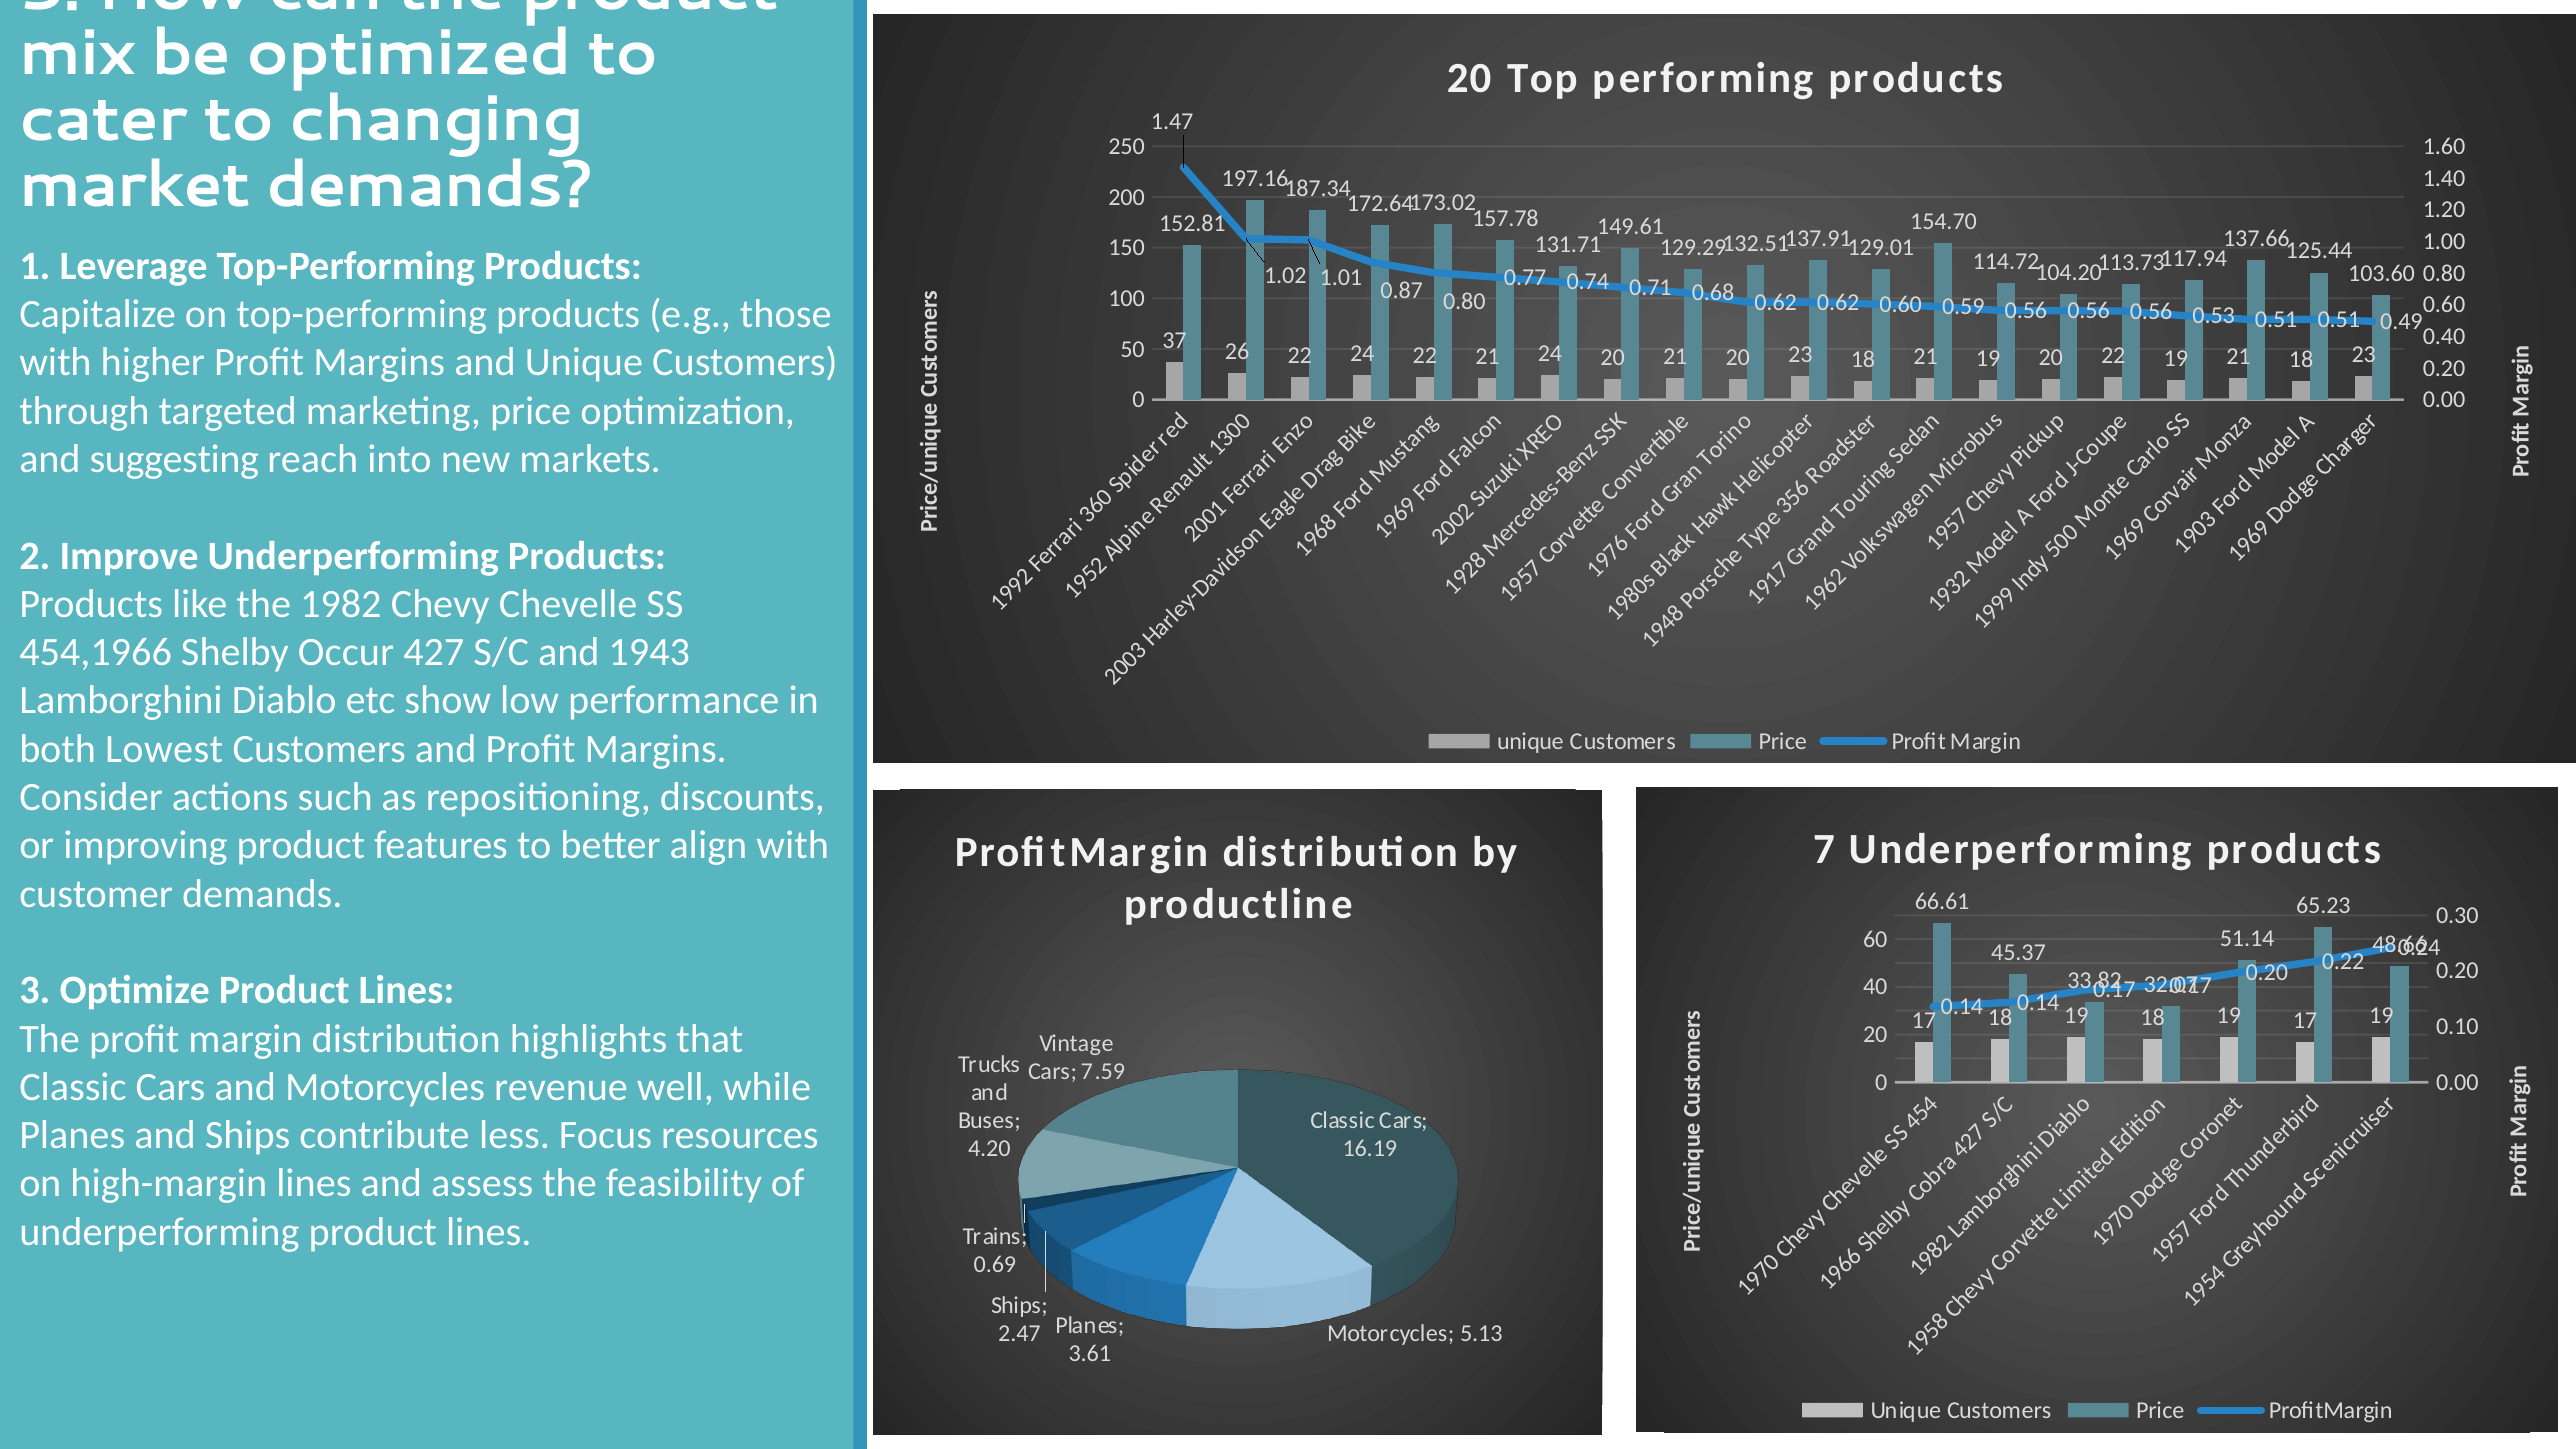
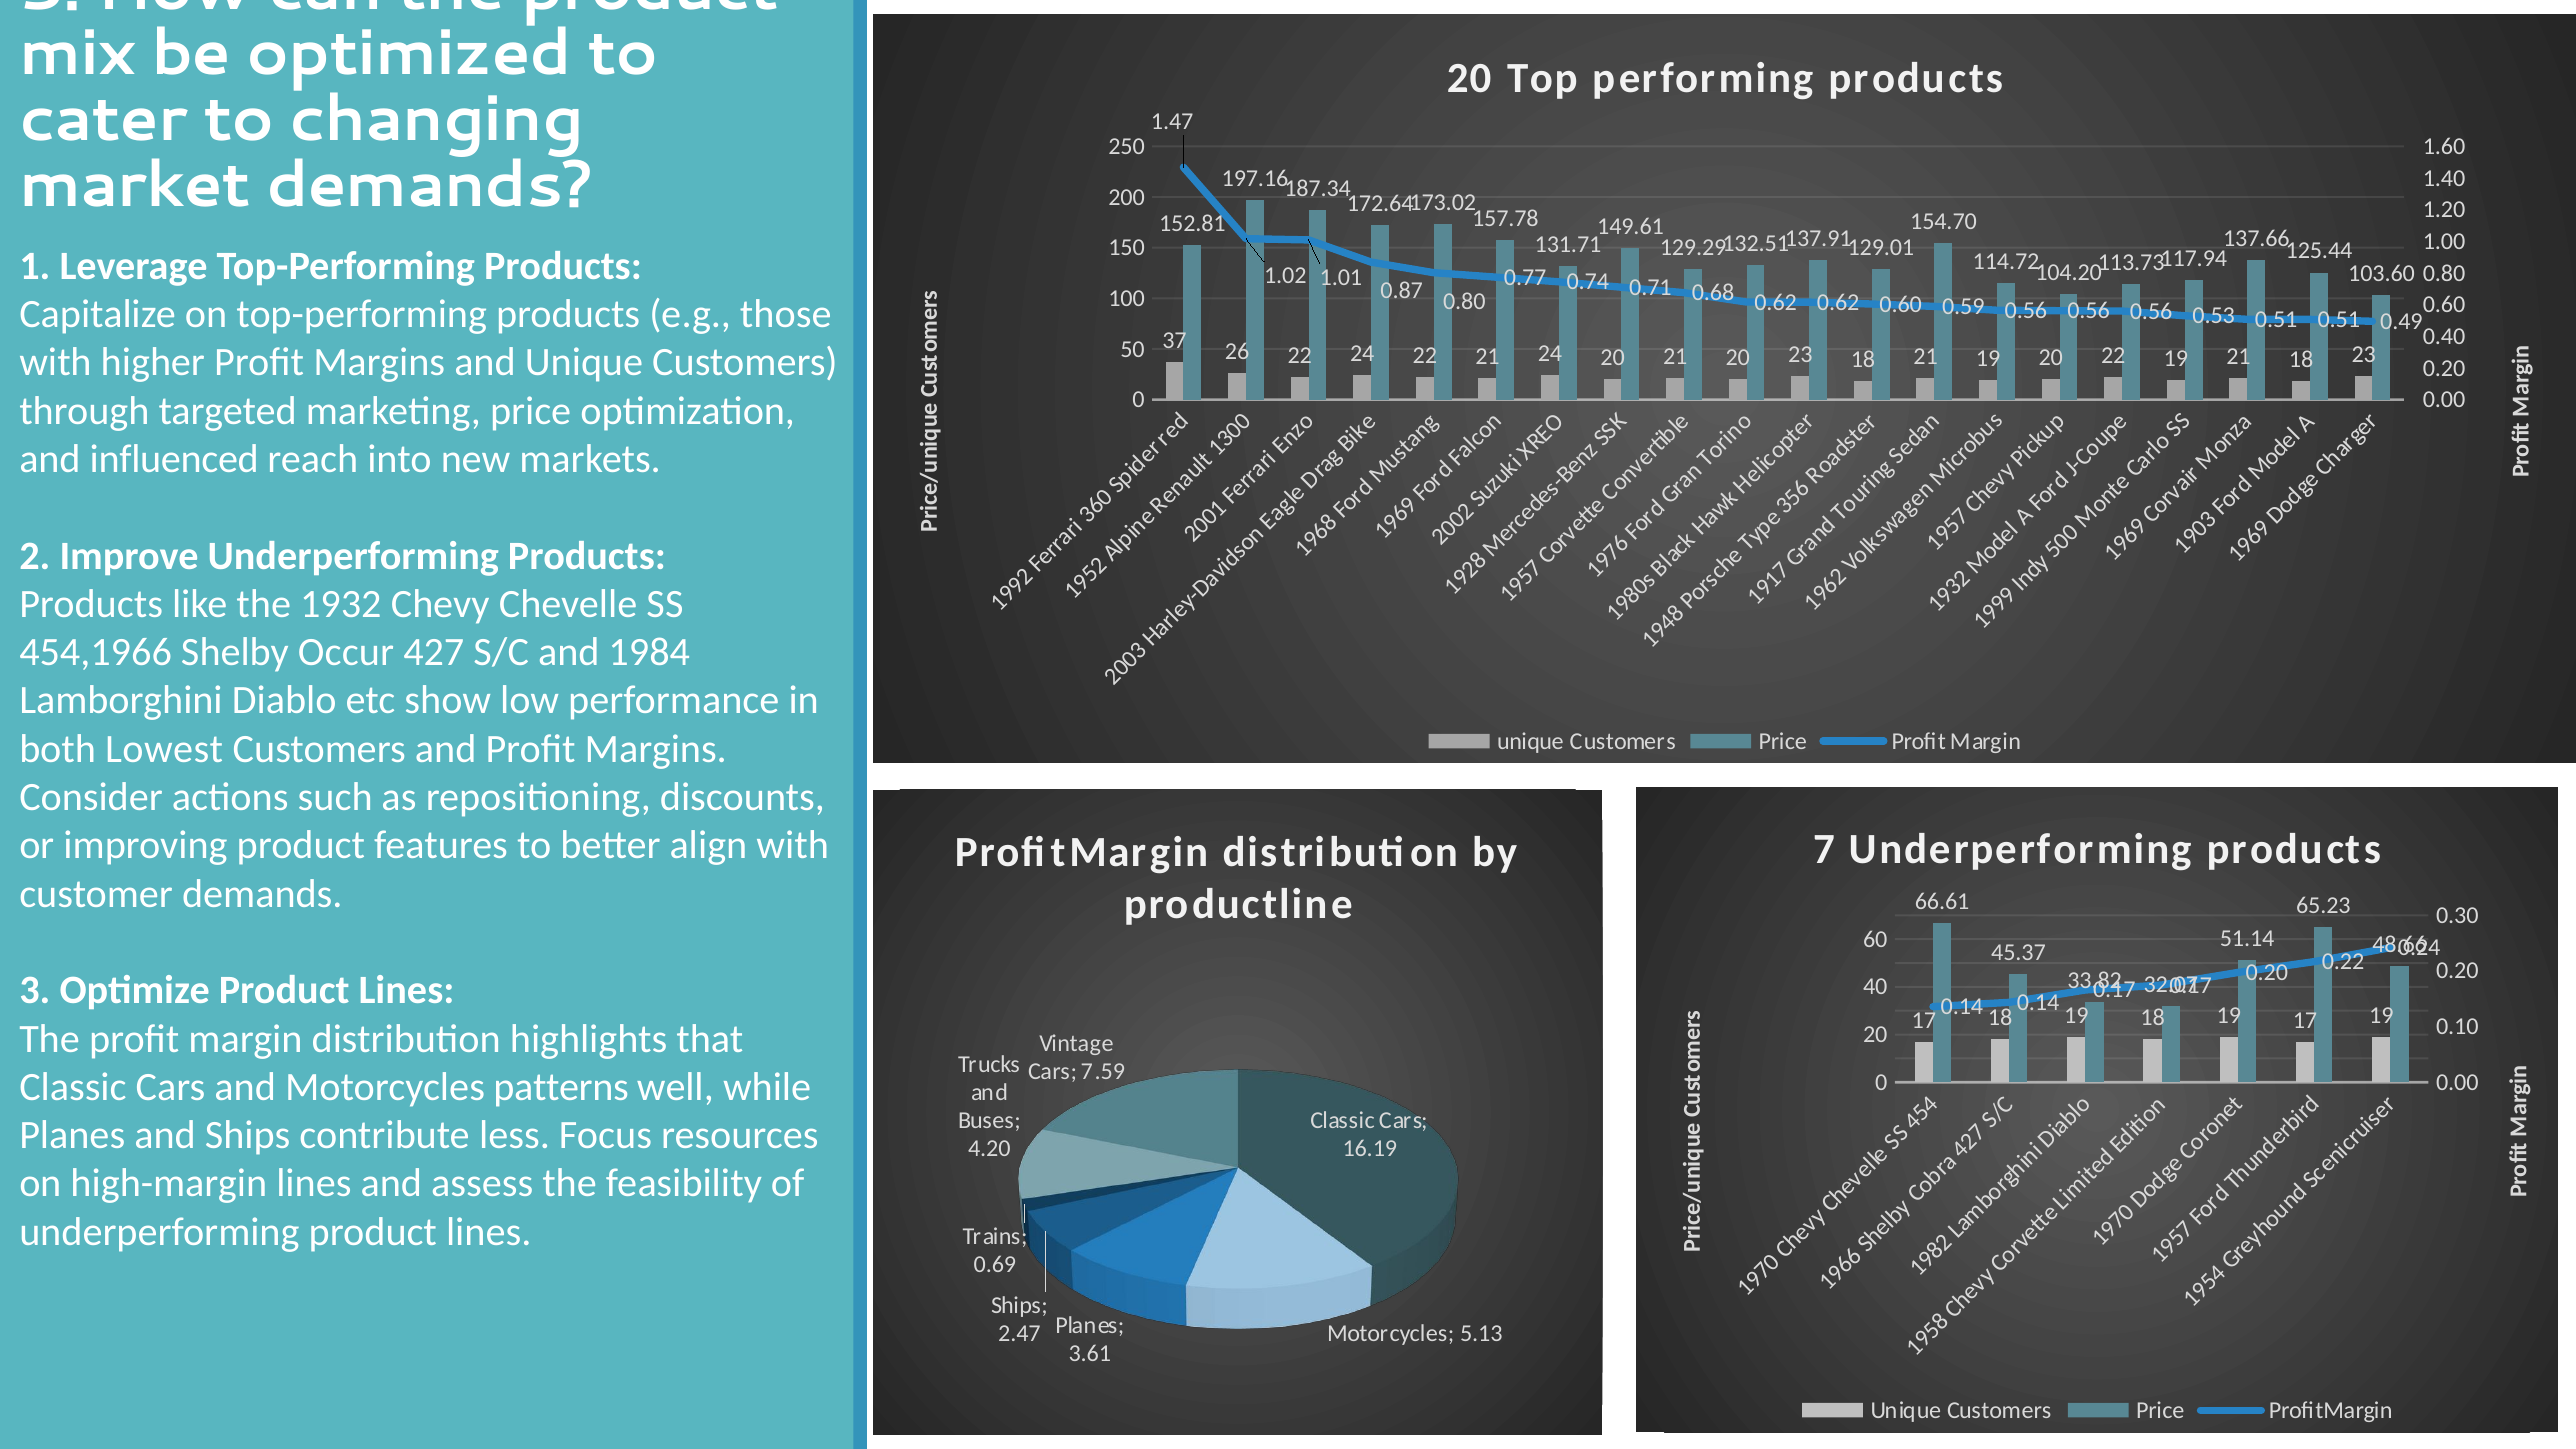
suggesting: suggesting -> influenced (174, 459)
1982: 1982 -> 1932 (341, 604)
1943: 1943 -> 1984 (649, 652)
revenue: revenue -> patterns (561, 1087)
